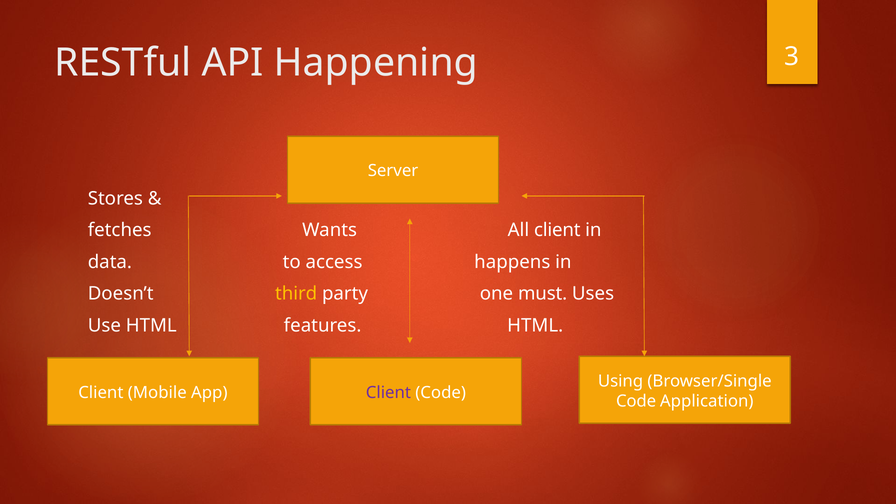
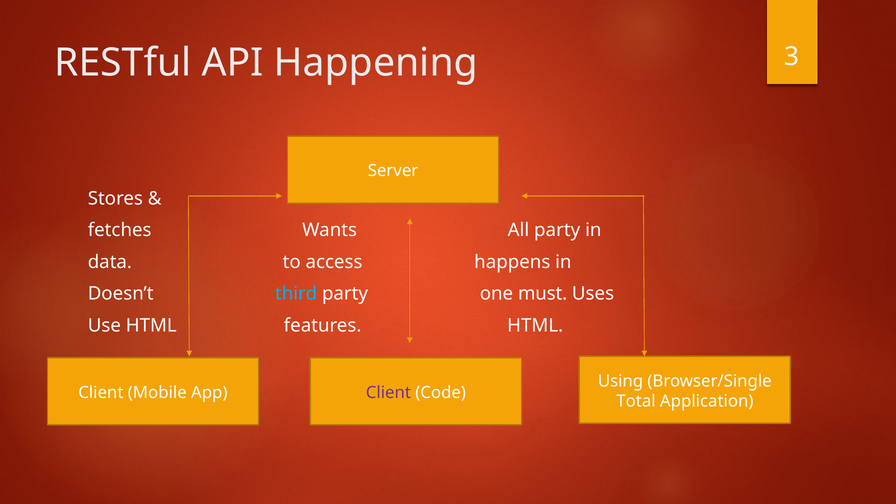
All client: client -> party (557, 230)
third colour: yellow -> light blue (296, 294)
Code: Code -> Total (636, 401)
